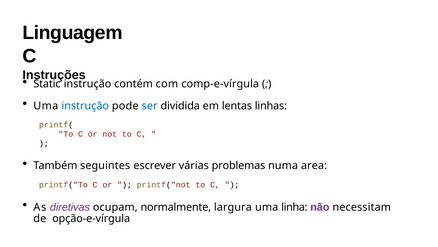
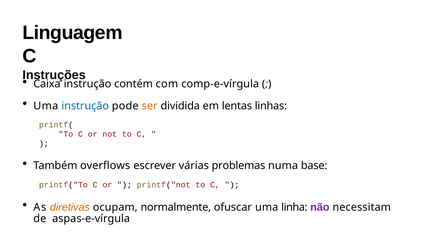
Static: Static -> Caixa (47, 84)
ser colour: blue -> orange (150, 106)
seguintes: seguintes -> overflows (105, 165)
area: area -> base (314, 165)
diretivas colour: purple -> orange (70, 207)
largura: largura -> ofuscar (233, 207)
opção-e-vírgula: opção-e-vírgula -> aspas-e-vírgula (91, 218)
